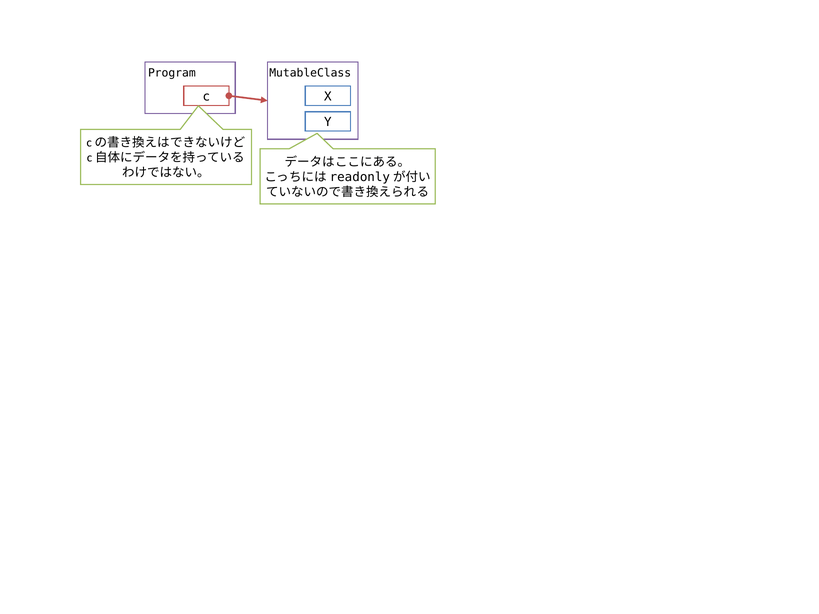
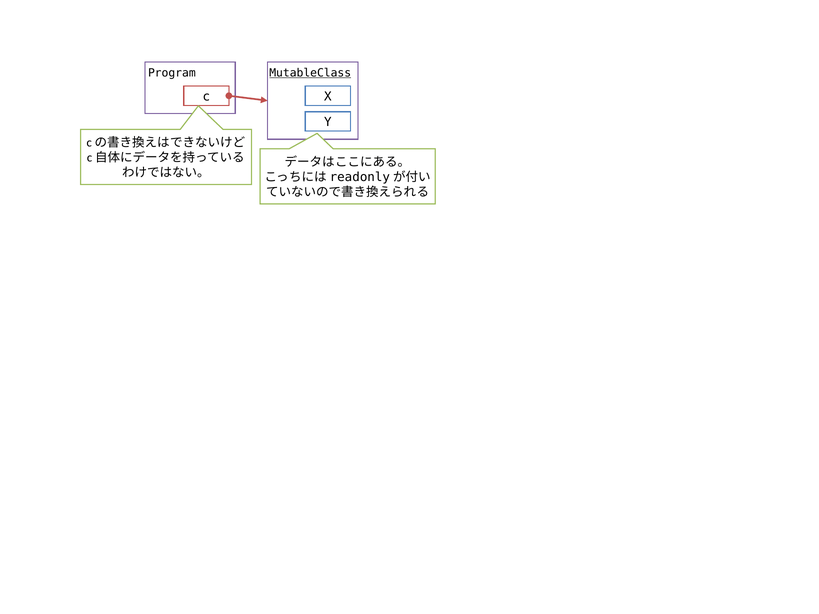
MutableClass underline: none -> present (310, 73)
